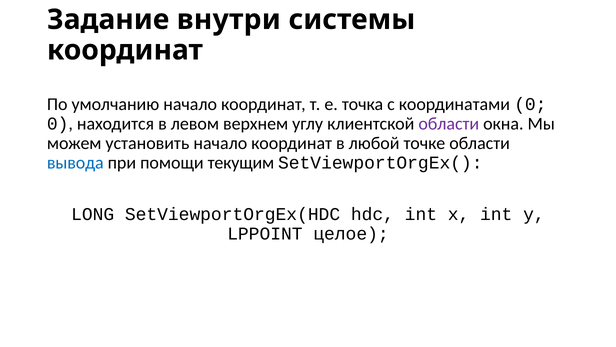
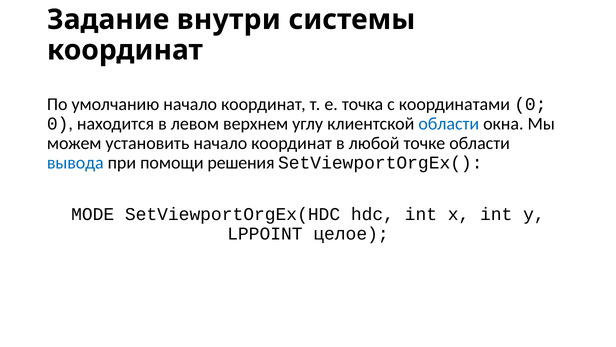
области colour: purple -> blue (449, 124)
текущим: текущим -> решения (241, 162)
LONG: LONG -> MODE (93, 214)
